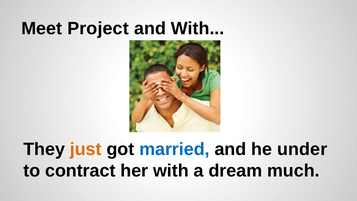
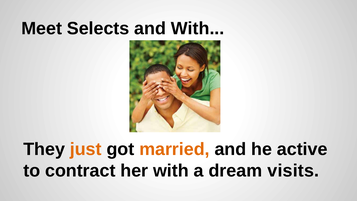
Project: Project -> Selects (98, 28)
married colour: blue -> orange (174, 149)
under: under -> active (302, 149)
much: much -> visits (293, 171)
